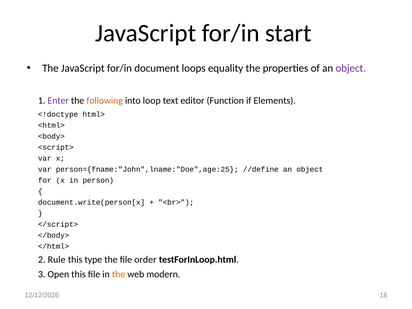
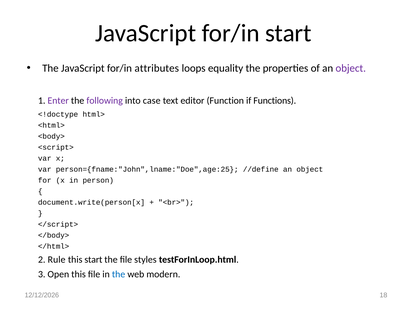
document: document -> attributes (157, 68)
following colour: orange -> purple (105, 101)
loop: loop -> case (152, 101)
Elements: Elements -> Functions (275, 101)
this type: type -> start (93, 260)
order: order -> styles (145, 260)
the colour: orange -> blue (119, 274)
